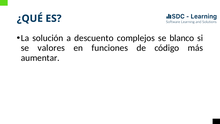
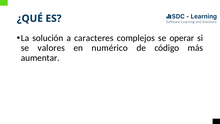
descuento: descuento -> caracteres (94, 38)
blanco: blanco -> operar (182, 38)
funciones: funciones -> numérico (110, 48)
